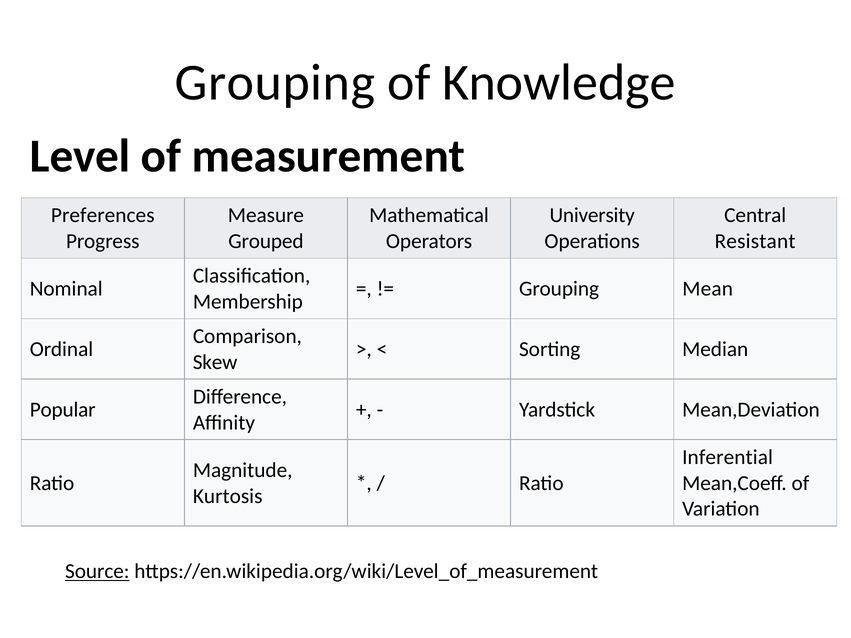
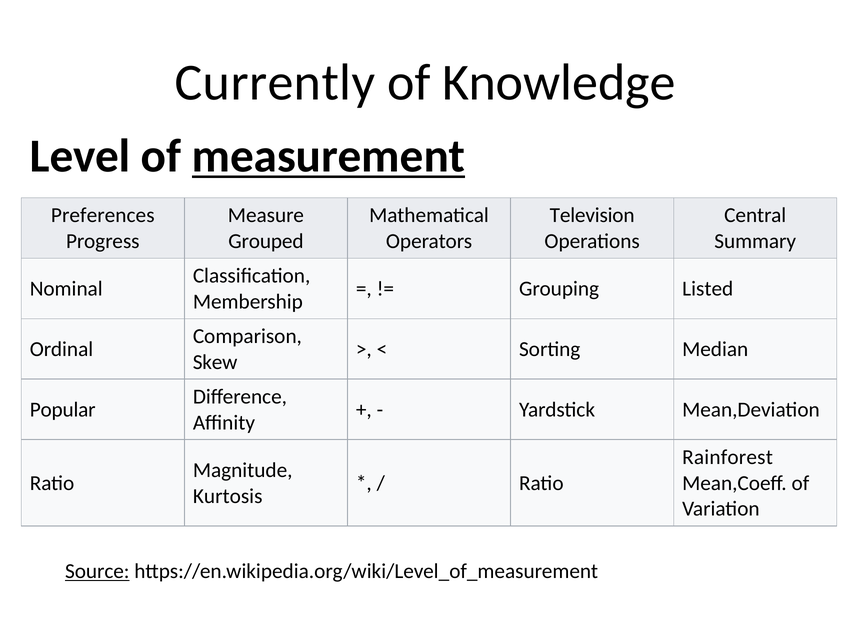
Grouping: Grouping -> Currently (275, 82)
measurement underline: none -> present (329, 156)
University: University -> Television (592, 215)
Resistant: Resistant -> Summary (755, 241)
Mean: Mean -> Listed (708, 289)
Inferential: Inferential -> Rainforest (728, 457)
